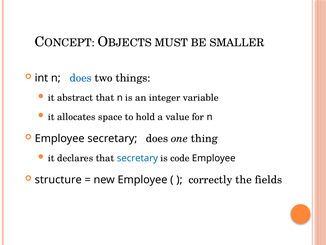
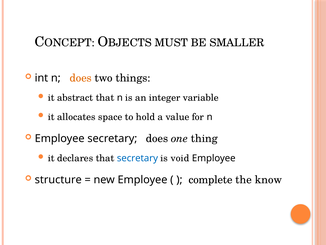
does colour: blue -> orange (81, 78)
code: code -> void (180, 158)
correctly: correctly -> complete (211, 179)
fields: fields -> know (268, 179)
